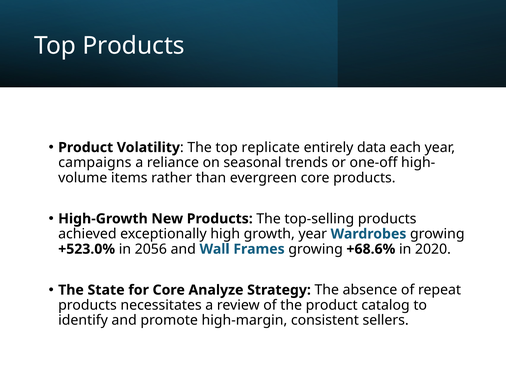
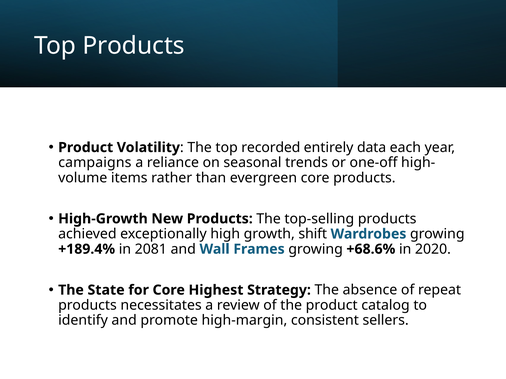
replicate: replicate -> recorded (271, 148)
growth year: year -> shift (313, 234)
+523.0%: +523.0% -> +189.4% (87, 249)
2056: 2056 -> 2081 (151, 249)
Analyze: Analyze -> Highest (216, 290)
